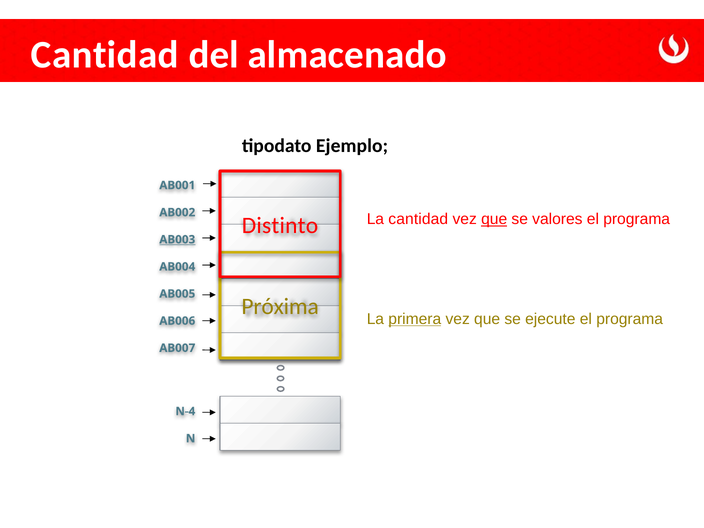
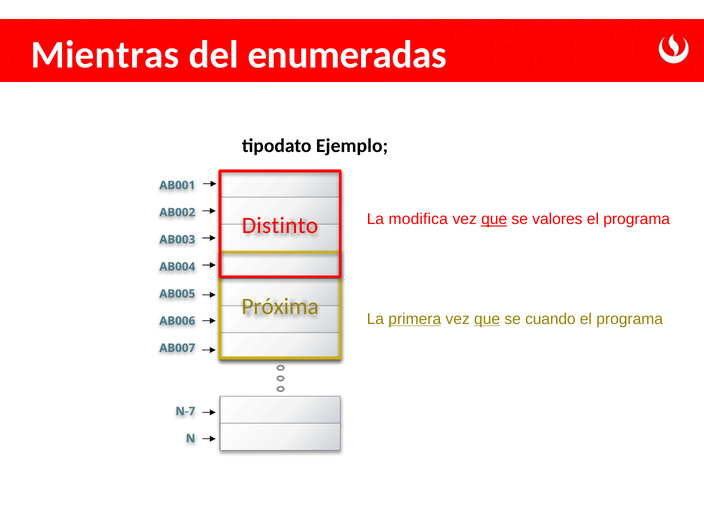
Cantidad: Cantidad -> Mientras (105, 55)
almacenado: almacenado -> enumeradas (347, 55)
La cantidad: cantidad -> modifica (418, 219)
AB003 underline: present -> none (177, 240)
que underline: none -> present (487, 319)
ejecute: ejecute -> cuando (550, 319)
N-4: N-4 -> N-7 (185, 411)
